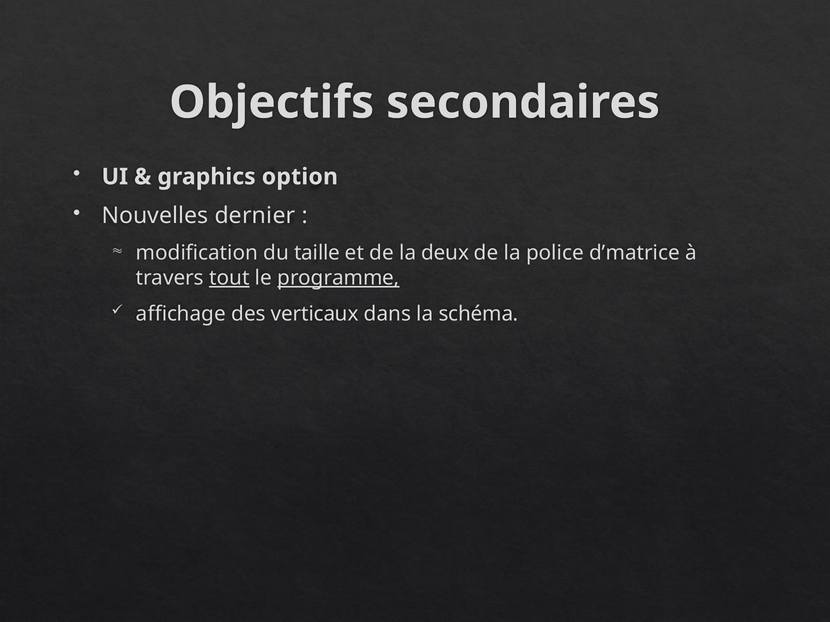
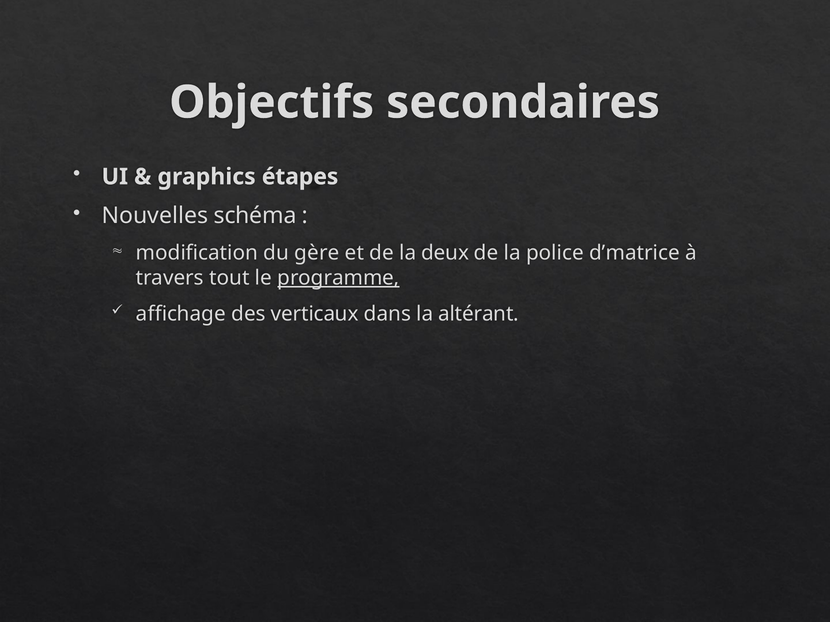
option: option -> étapes (300, 177)
dernier: dernier -> schéma (255, 216)
taille: taille -> gère (317, 253)
tout underline: present -> none (229, 278)
schéma: schéma -> altérant (479, 314)
